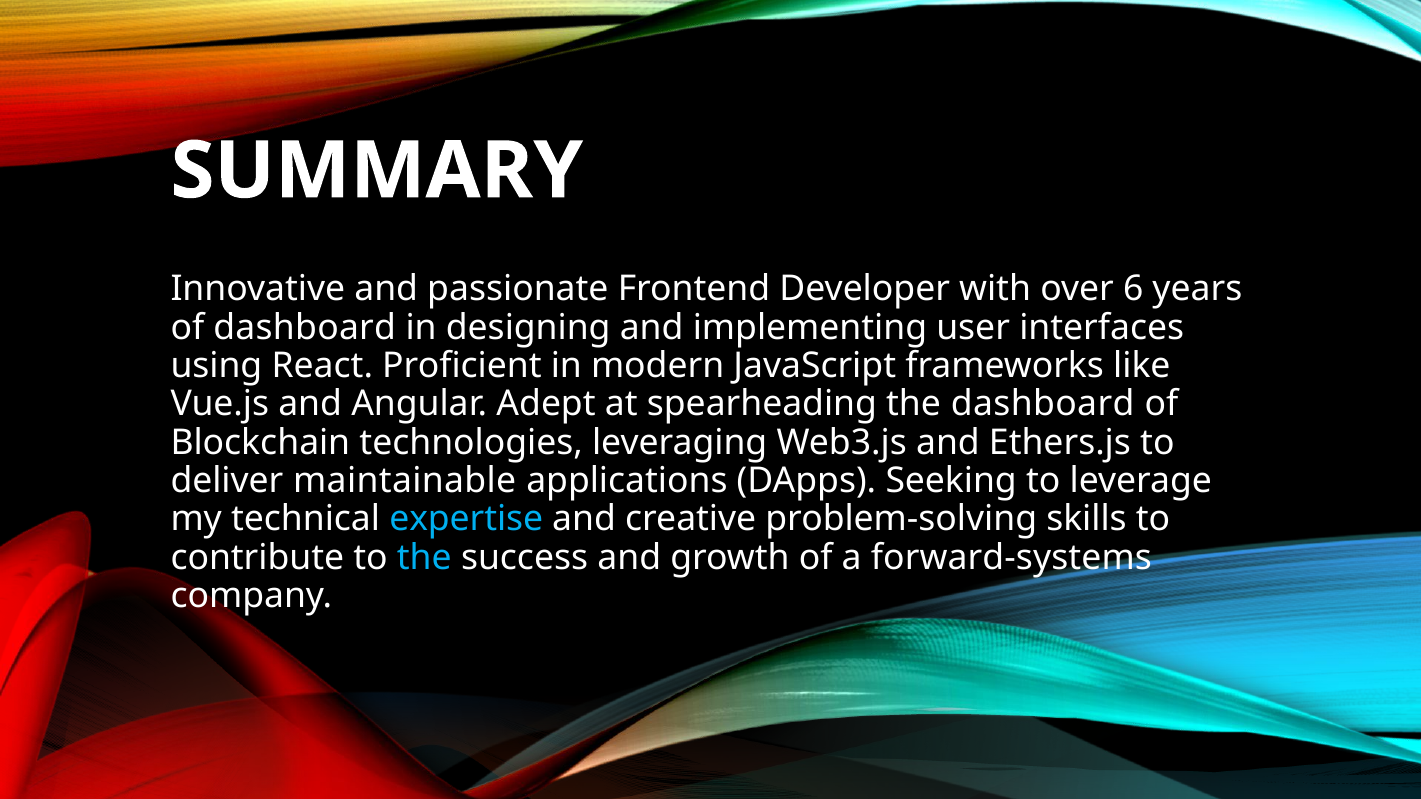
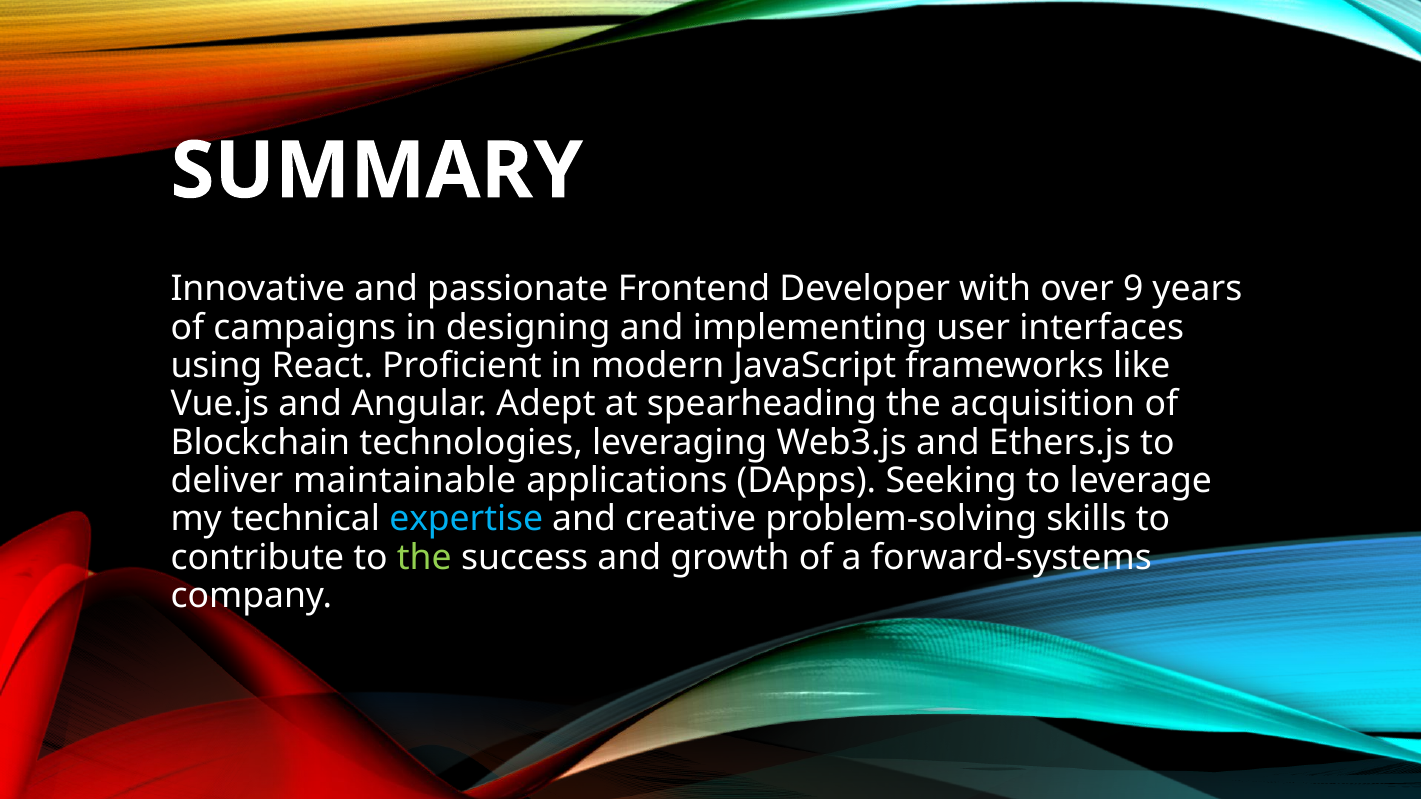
6: 6 -> 9 (1133, 289)
of dashboard: dashboard -> campaigns (305, 328)
the dashboard: dashboard -> acquisition (1043, 404)
the colour: light blue -> light green (424, 558)
